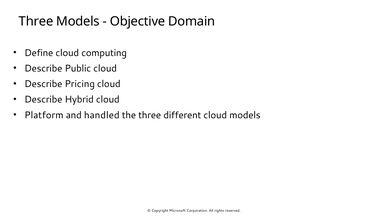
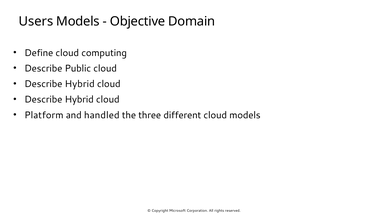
Three: Three -> Users (36, 21)
Pricing: Pricing -> Hybrid (80, 84)
